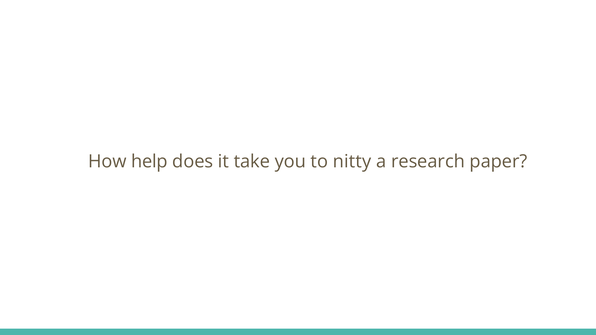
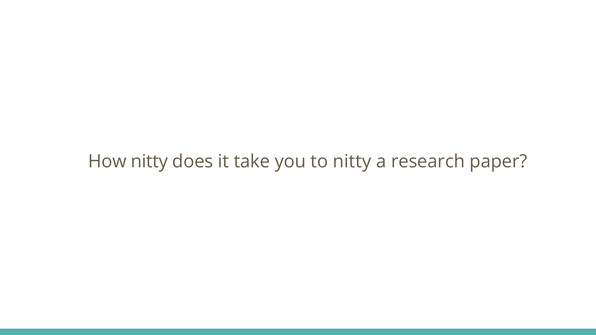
How help: help -> nitty (149, 162)
